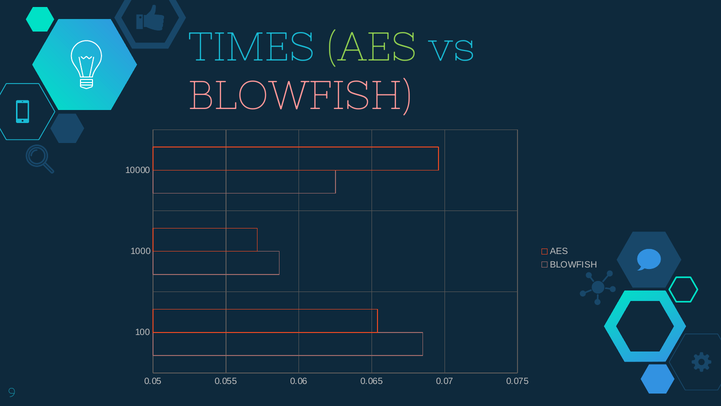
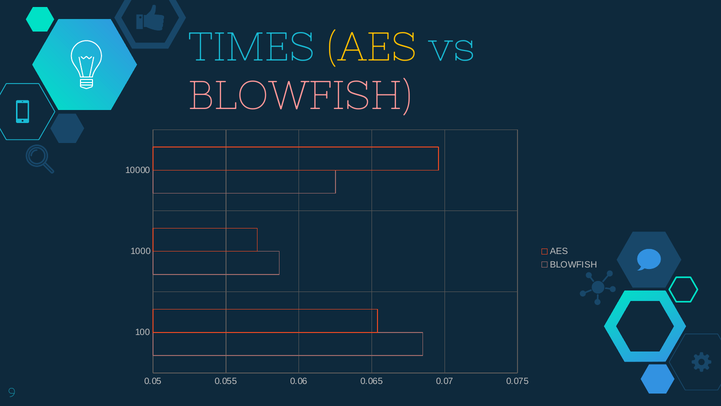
AES colour: light green -> yellow (372, 48)
